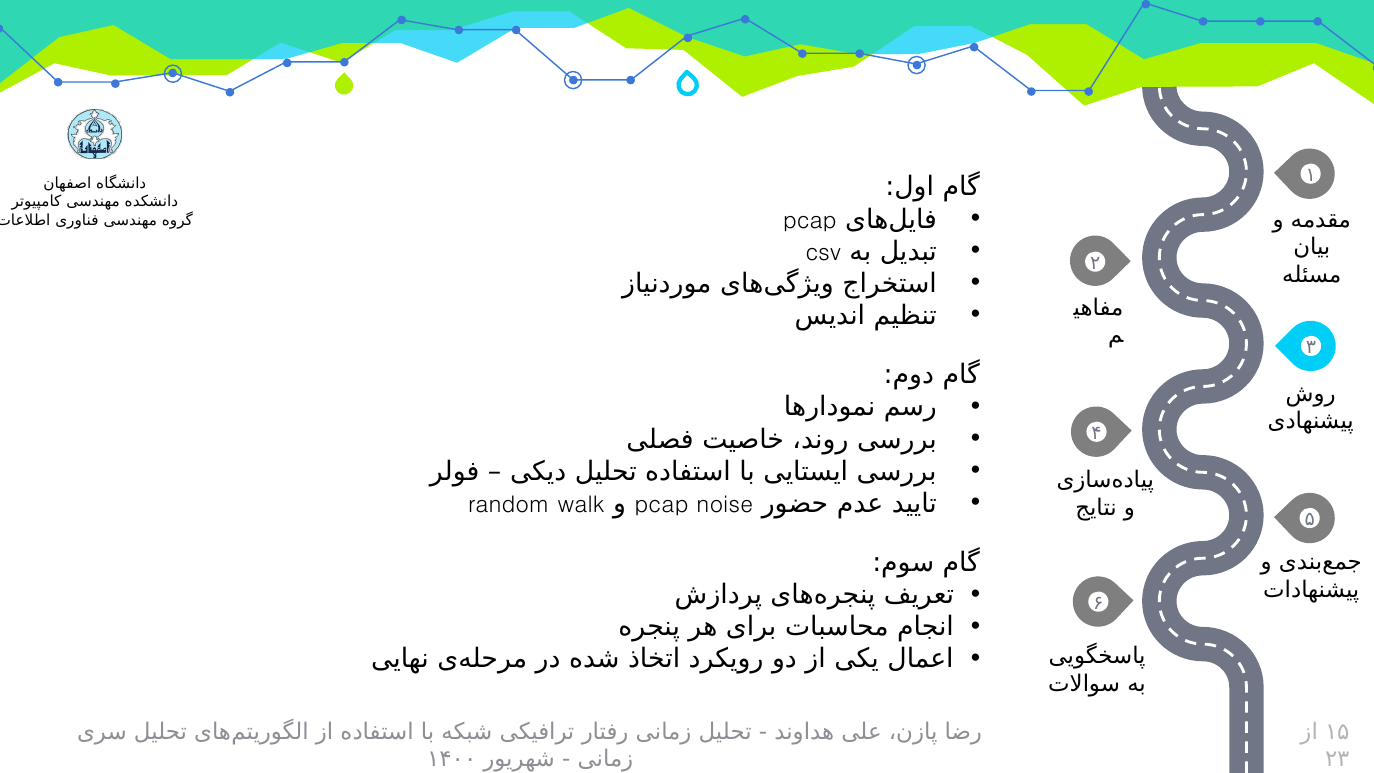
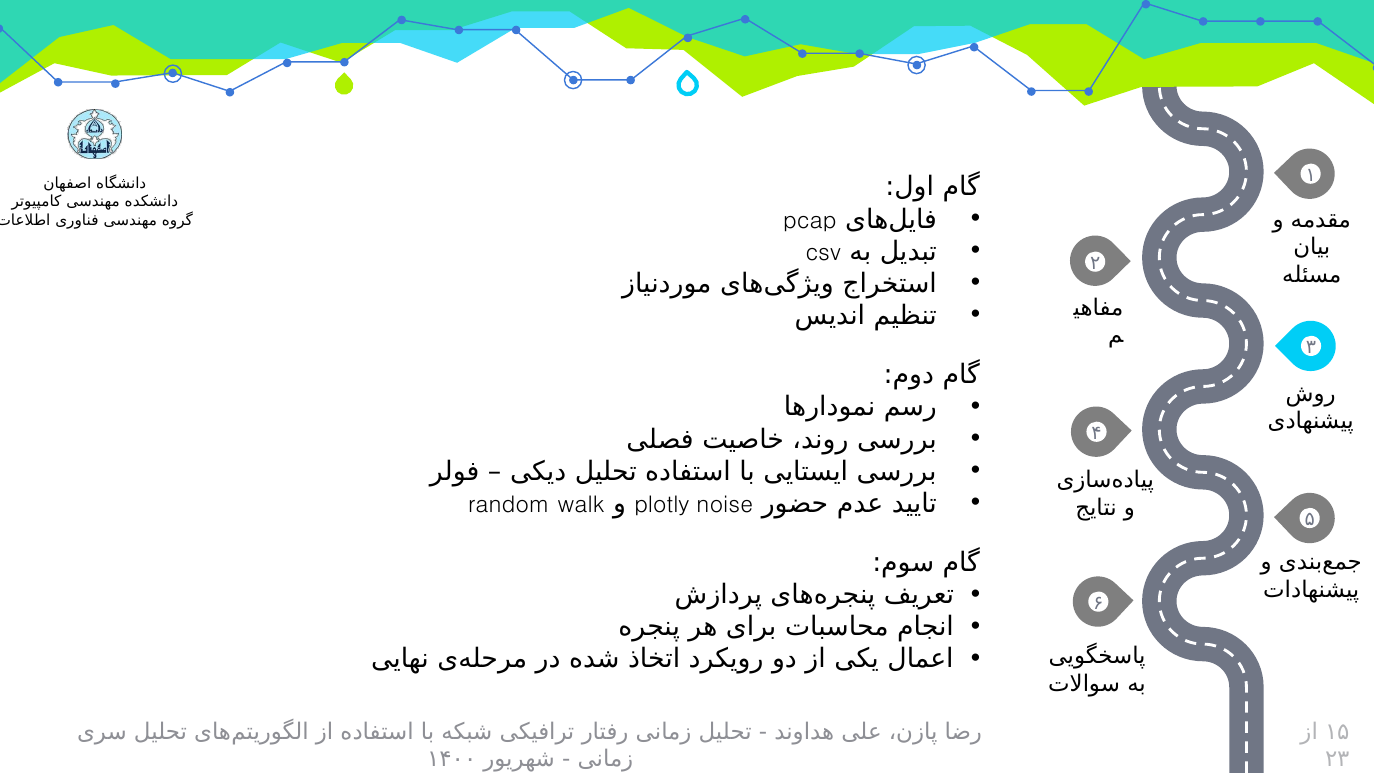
pcap: pcap -> plotly (662, 505)
